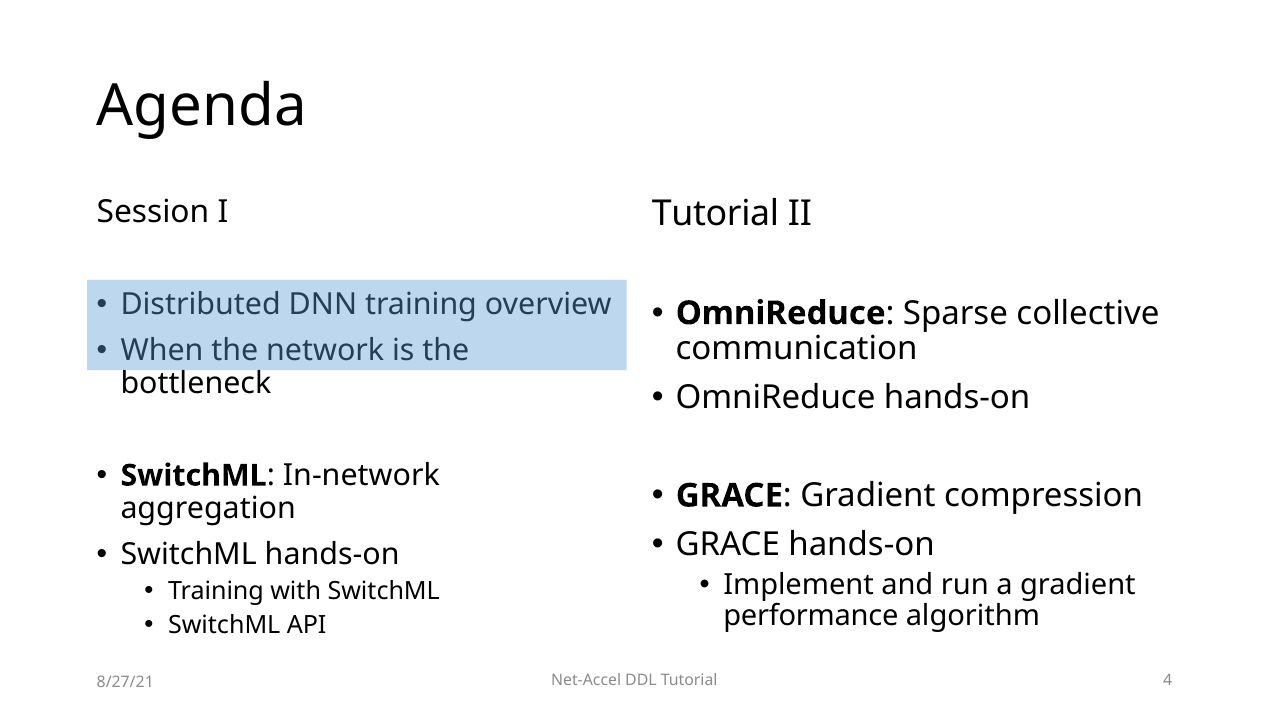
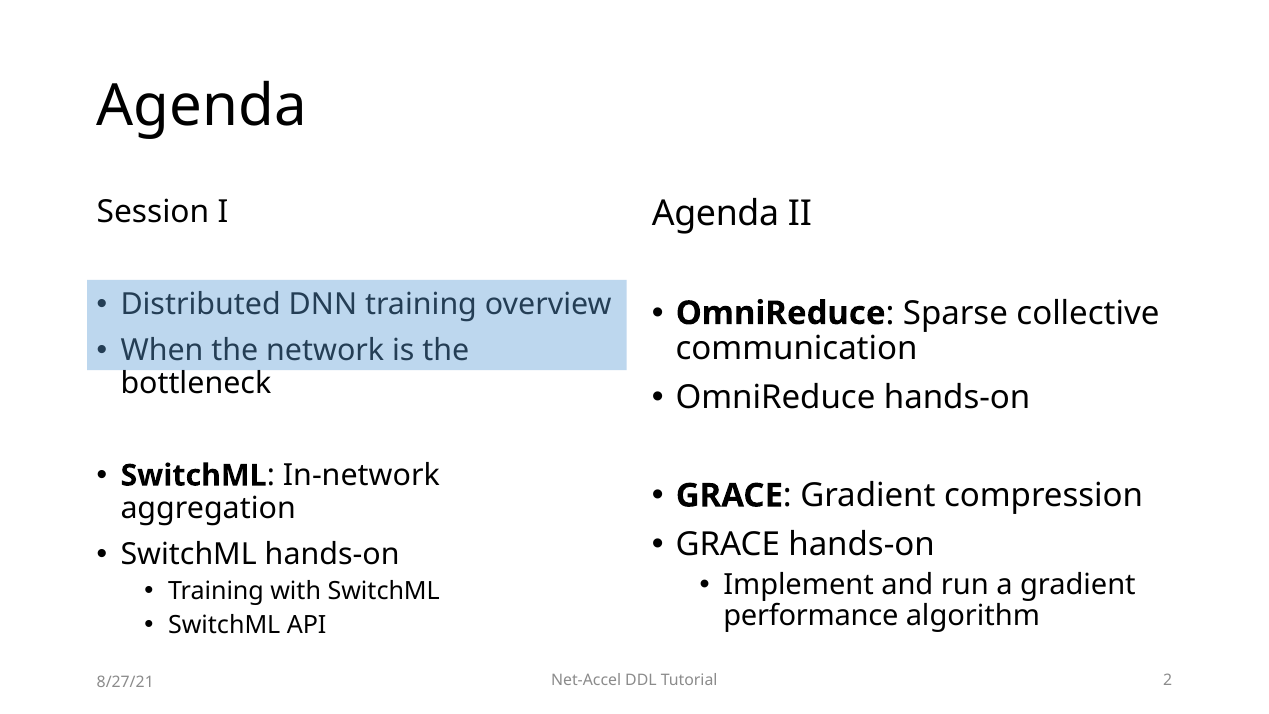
Tutorial: Tutorial -> Agenda (716, 214)
4: 4 -> 2 (1168, 680)
